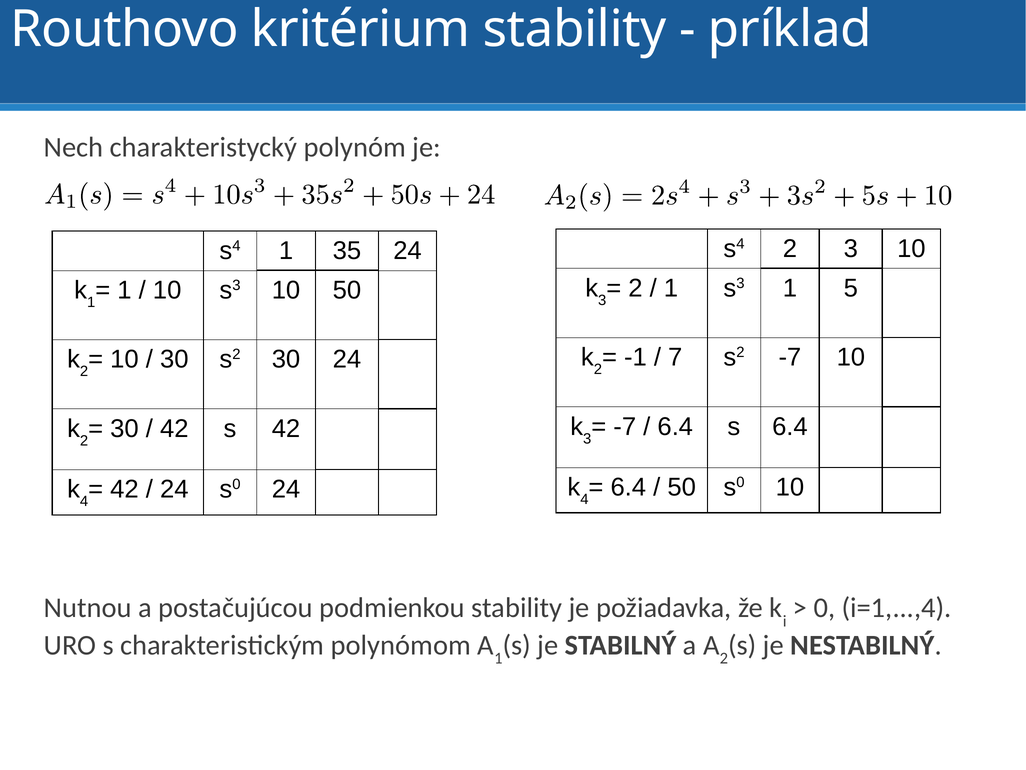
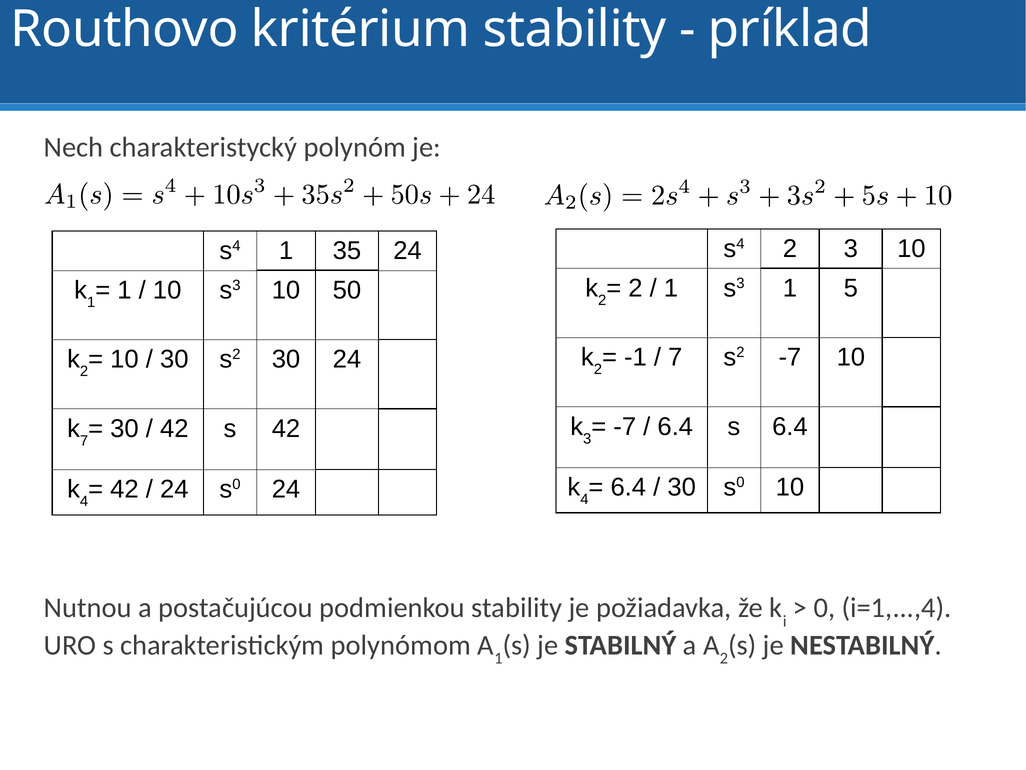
3: 3 -> 2 (602, 300)
2: 2 -> 7 (84, 440)
50: 50 -> 30 (682, 487)
